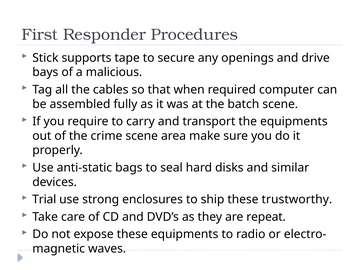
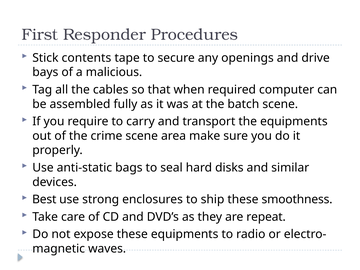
supports: supports -> contents (86, 58)
Trial: Trial -> Best (44, 199)
trustworthy: trustworthy -> smoothness (297, 199)
